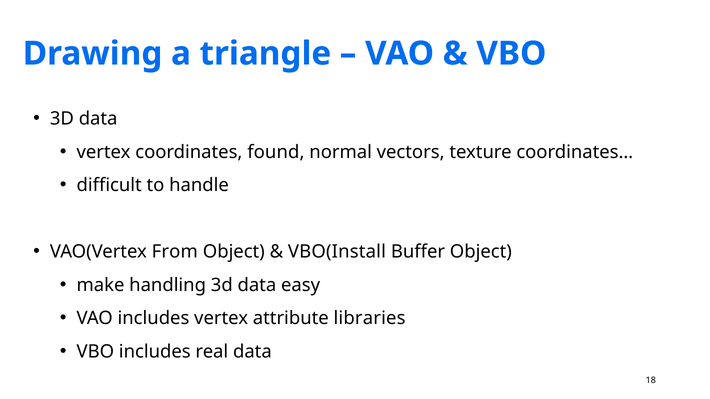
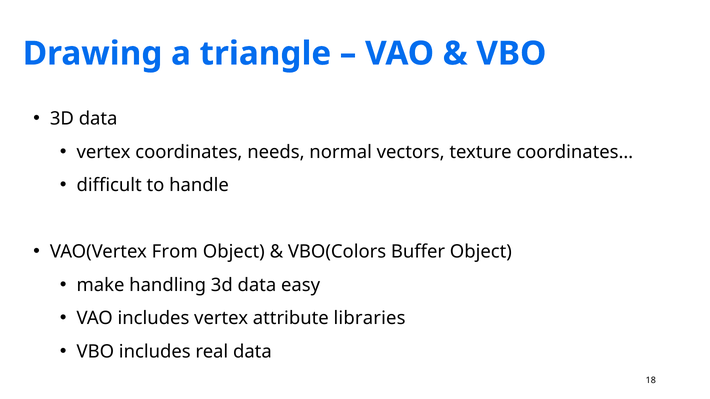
found: found -> needs (276, 152)
VBO(Install: VBO(Install -> VBO(Colors (337, 252)
